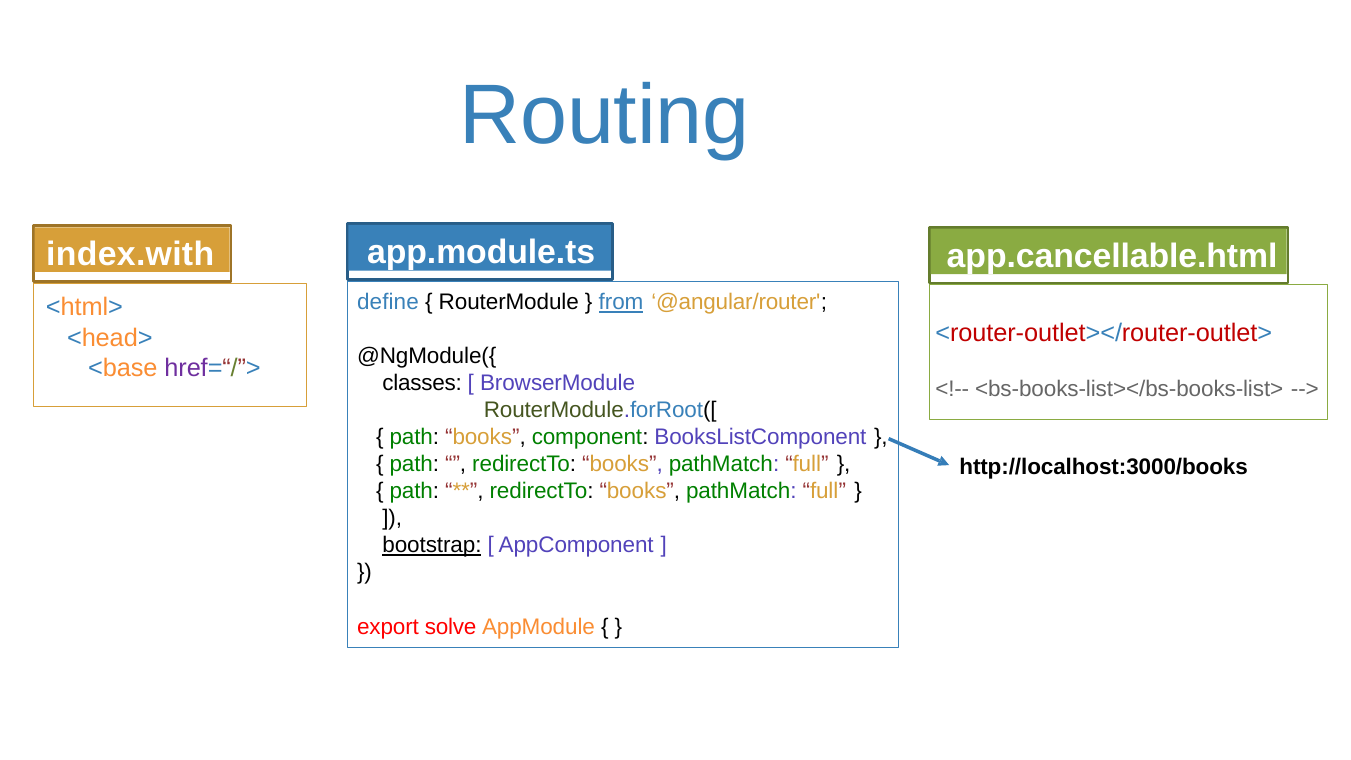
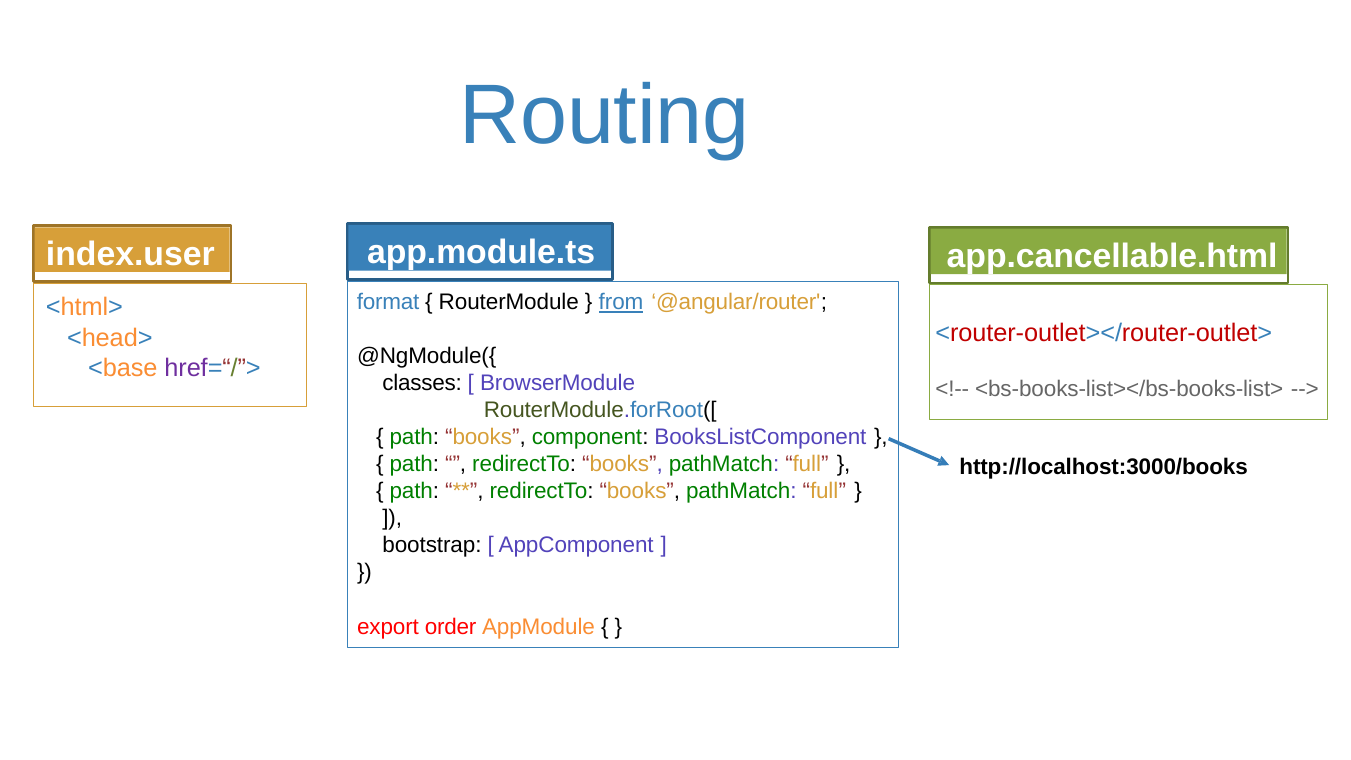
index.with: index.with -> index.user (130, 254)
define: define -> format (388, 302)
bootstrap underline: present -> none (432, 545)
solve: solve -> order (451, 627)
